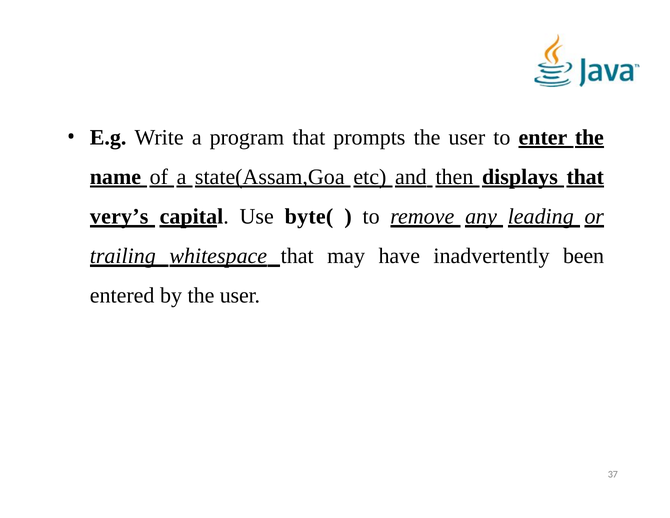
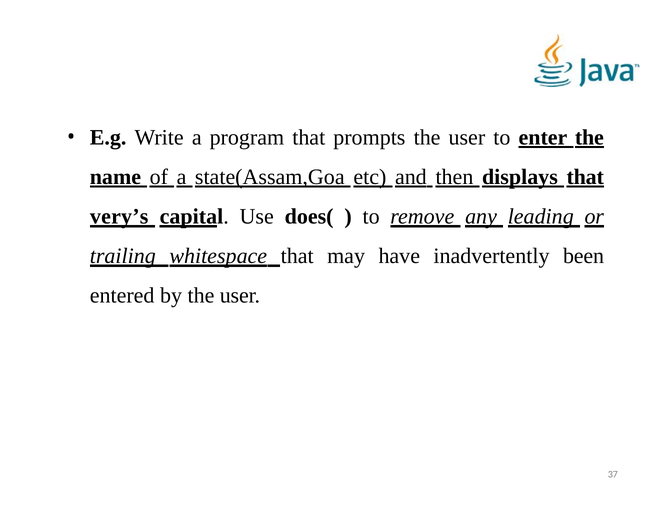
byte(: byte( -> does( (309, 216)
